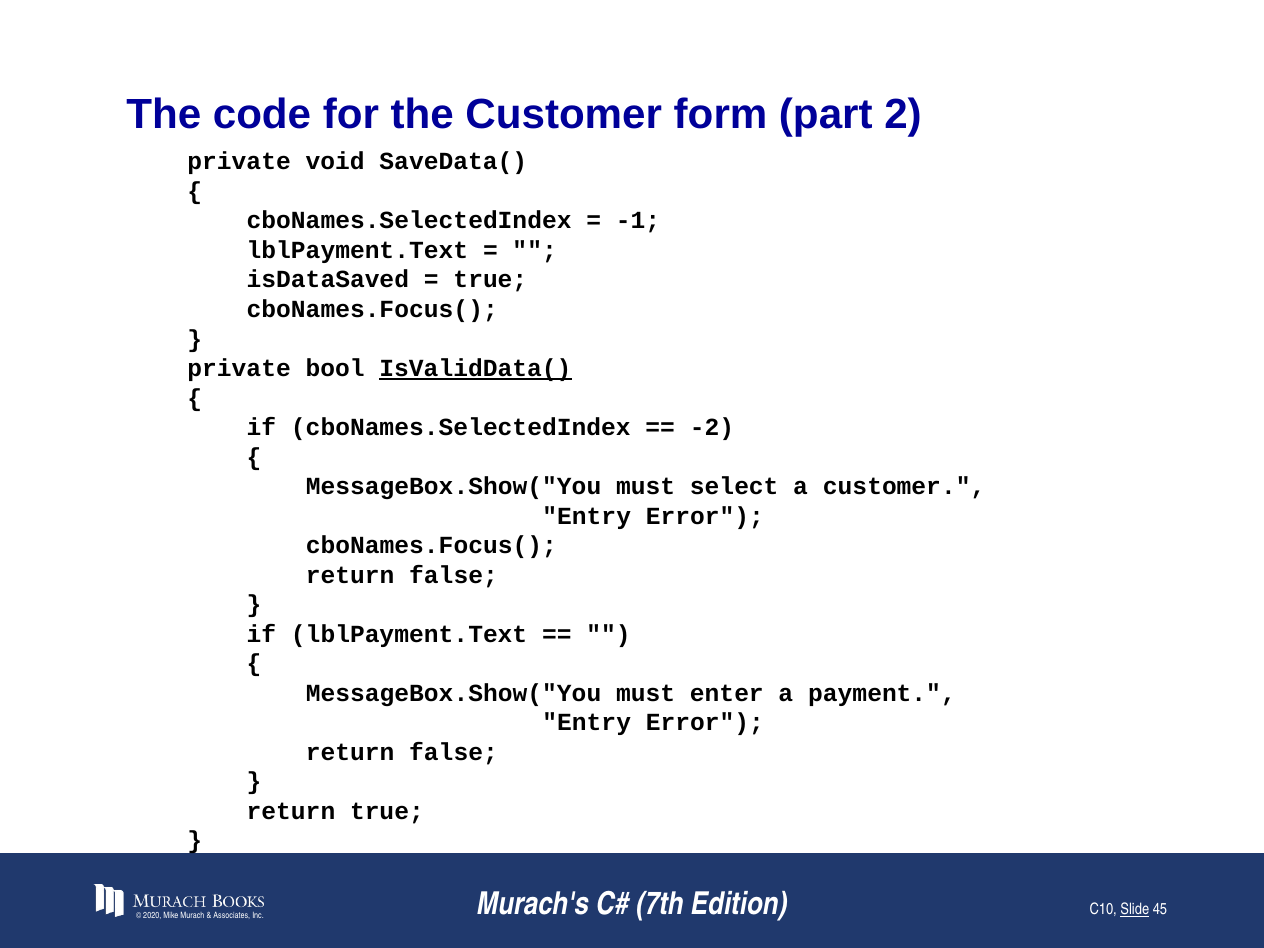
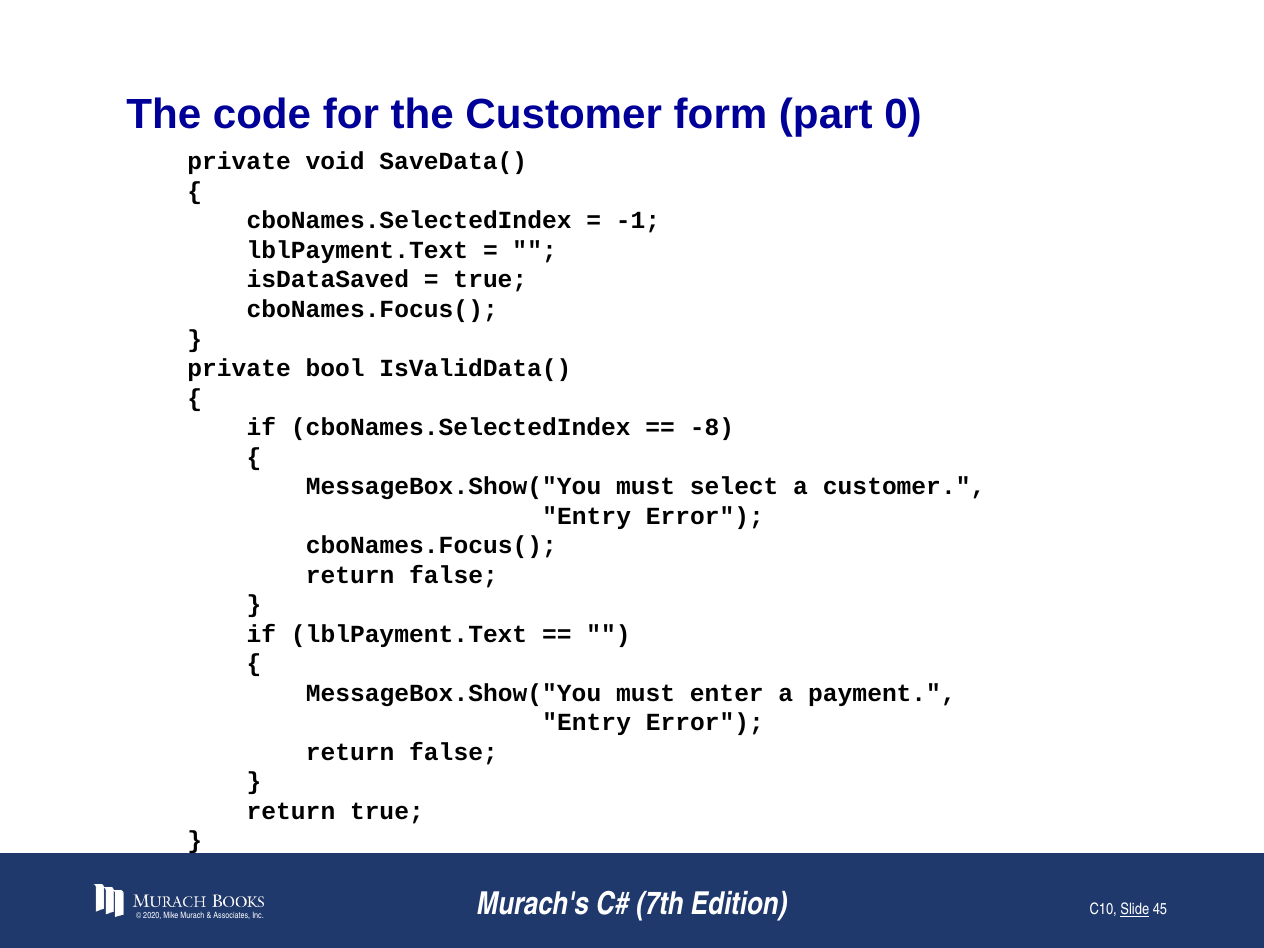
2: 2 -> 0 (903, 115)
IsValidData( underline: present -> none (475, 368)
-2: -2 -> -8 (712, 427)
